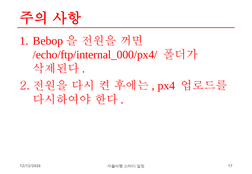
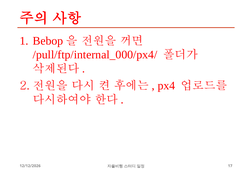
/echo/ftp/internal_000/px4/: /echo/ftp/internal_000/px4/ -> /pull/ftp/internal_000/px4/ (95, 55)
